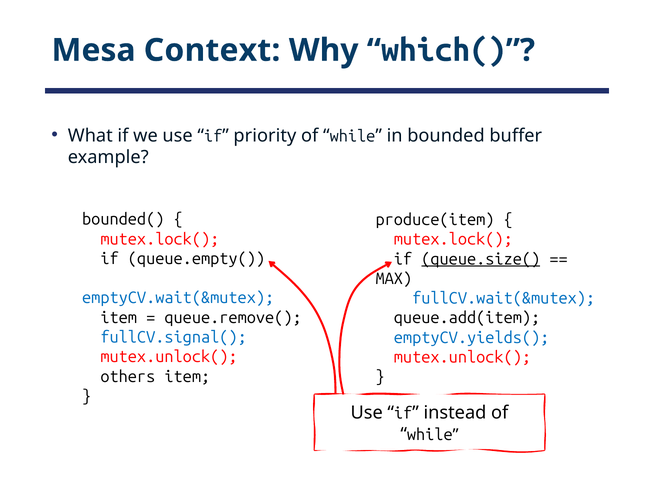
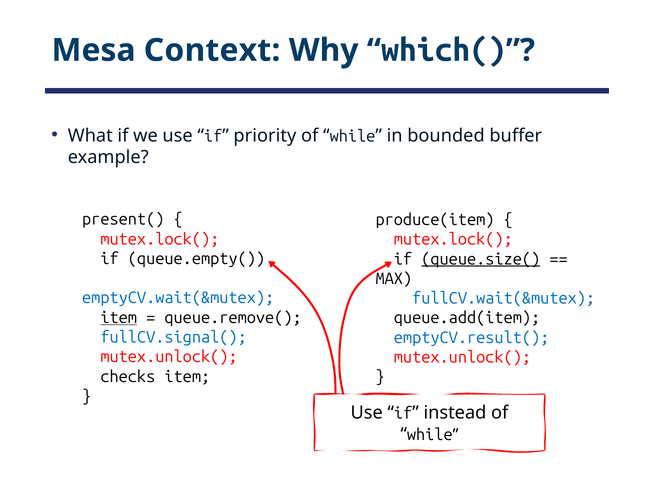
bounded(: bounded( -> present( (123, 219)
item underline: none -> present (119, 317)
emptyCV.yields(: emptyCV.yields( -> emptyCV.result( (472, 337)
others: others -> checks (128, 376)
